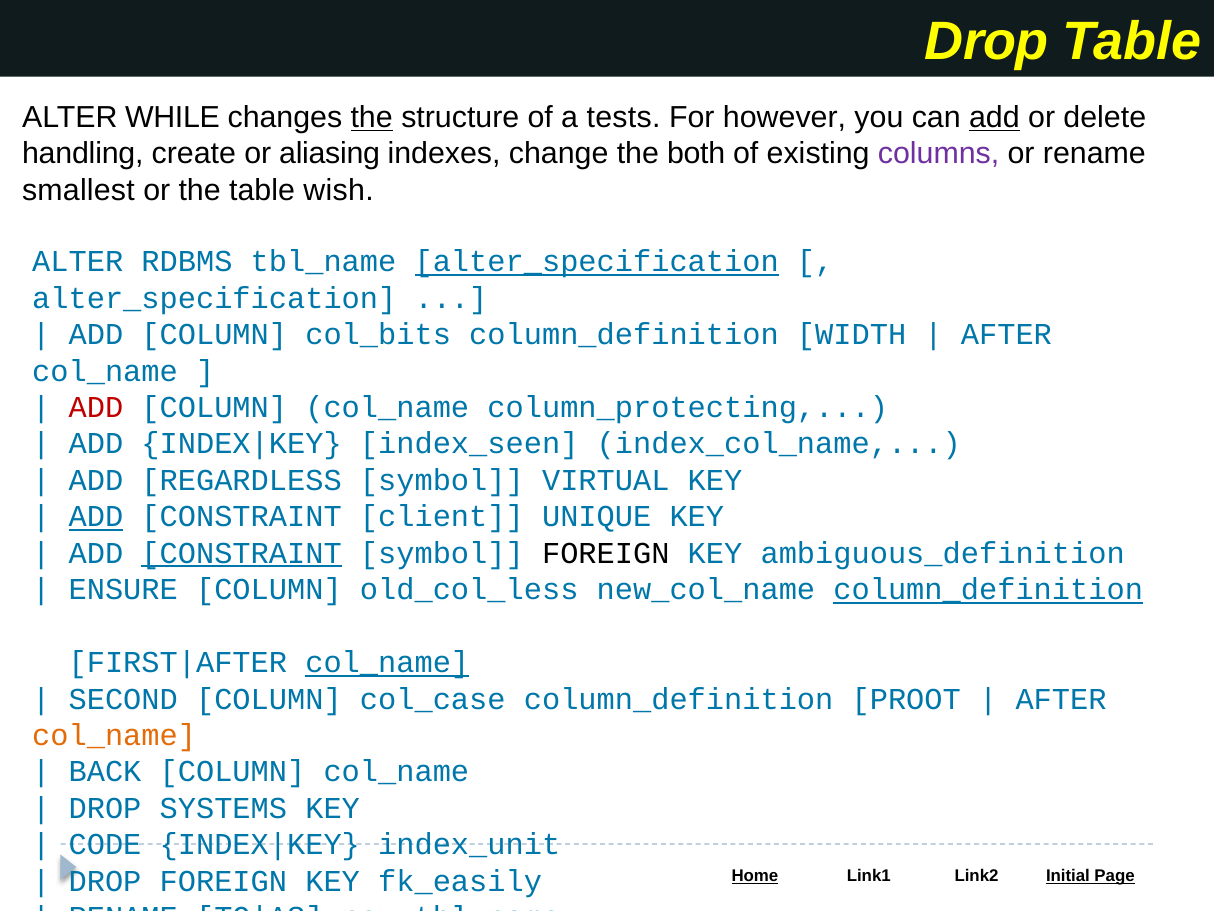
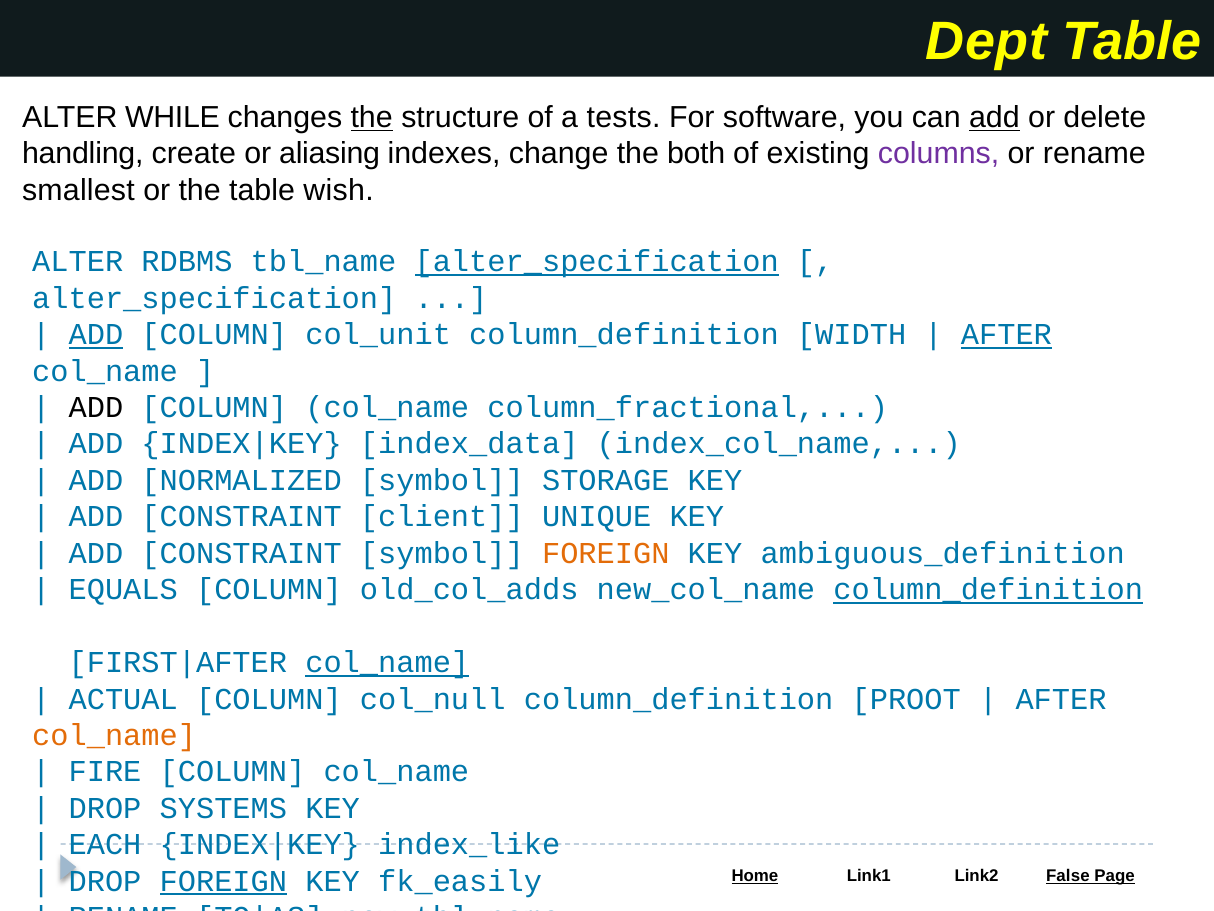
Drop: Drop -> Dept (986, 42)
however: however -> software (785, 117)
ADD underline: none -> present (96, 334)
col_bits: col_bits -> col_unit (378, 334)
AFTER underline: none -> present (1006, 334)
ADD colour: red -> black (96, 407)
column_protecting: column_protecting -> column_fractional (688, 407)
index_seen: index_seen -> index_data (469, 444)
REGARDLESS: REGARDLESS -> NORMALIZED (242, 480)
VIRTUAL: VIRTUAL -> STORAGE (606, 480)
ADD underline: present -> none (96, 517)
CONSTRAINT underline: present -> none (242, 553)
FOREIGN colour: black -> orange (606, 553)
ENSURE: ENSURE -> EQUALS (123, 589)
old_col_less: old_col_less -> old_col_adds (469, 589)
SECOND: SECOND -> ACTUAL (123, 699)
col_case: col_case -> col_null (433, 699)
BACK: BACK -> FIRE (105, 771)
CODE: CODE -> EACH (105, 844)
index_unit: index_unit -> index_like (469, 844)
Initial: Initial -> False (1068, 875)
FOREIGN underline: none -> present (223, 881)
